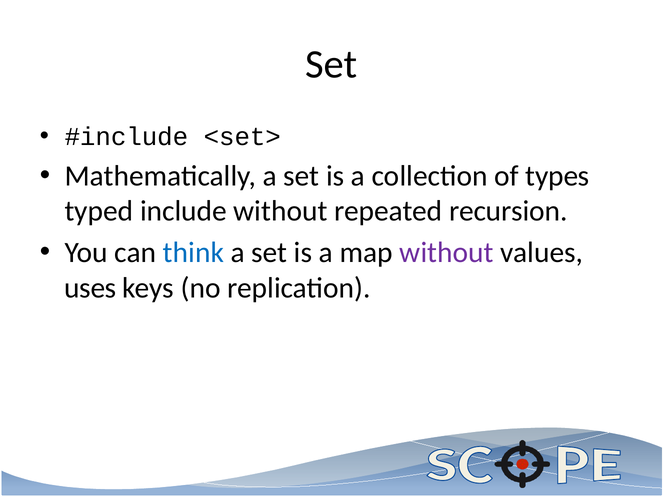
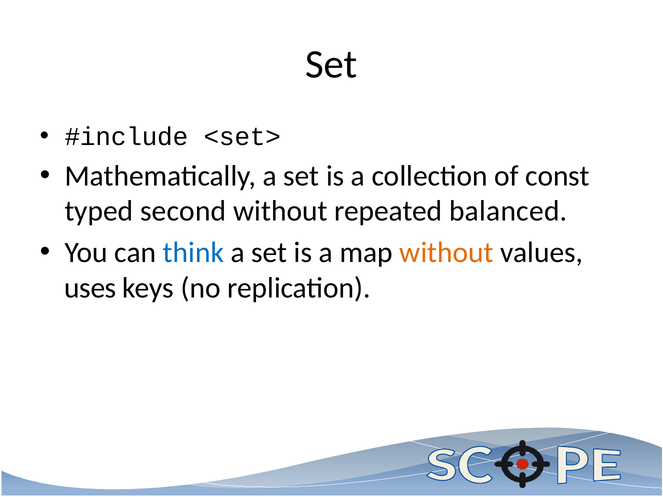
types: types -> const (557, 176)
include: include -> second (183, 211)
recursion: recursion -> balanced (508, 211)
without colour: purple -> orange (447, 253)
